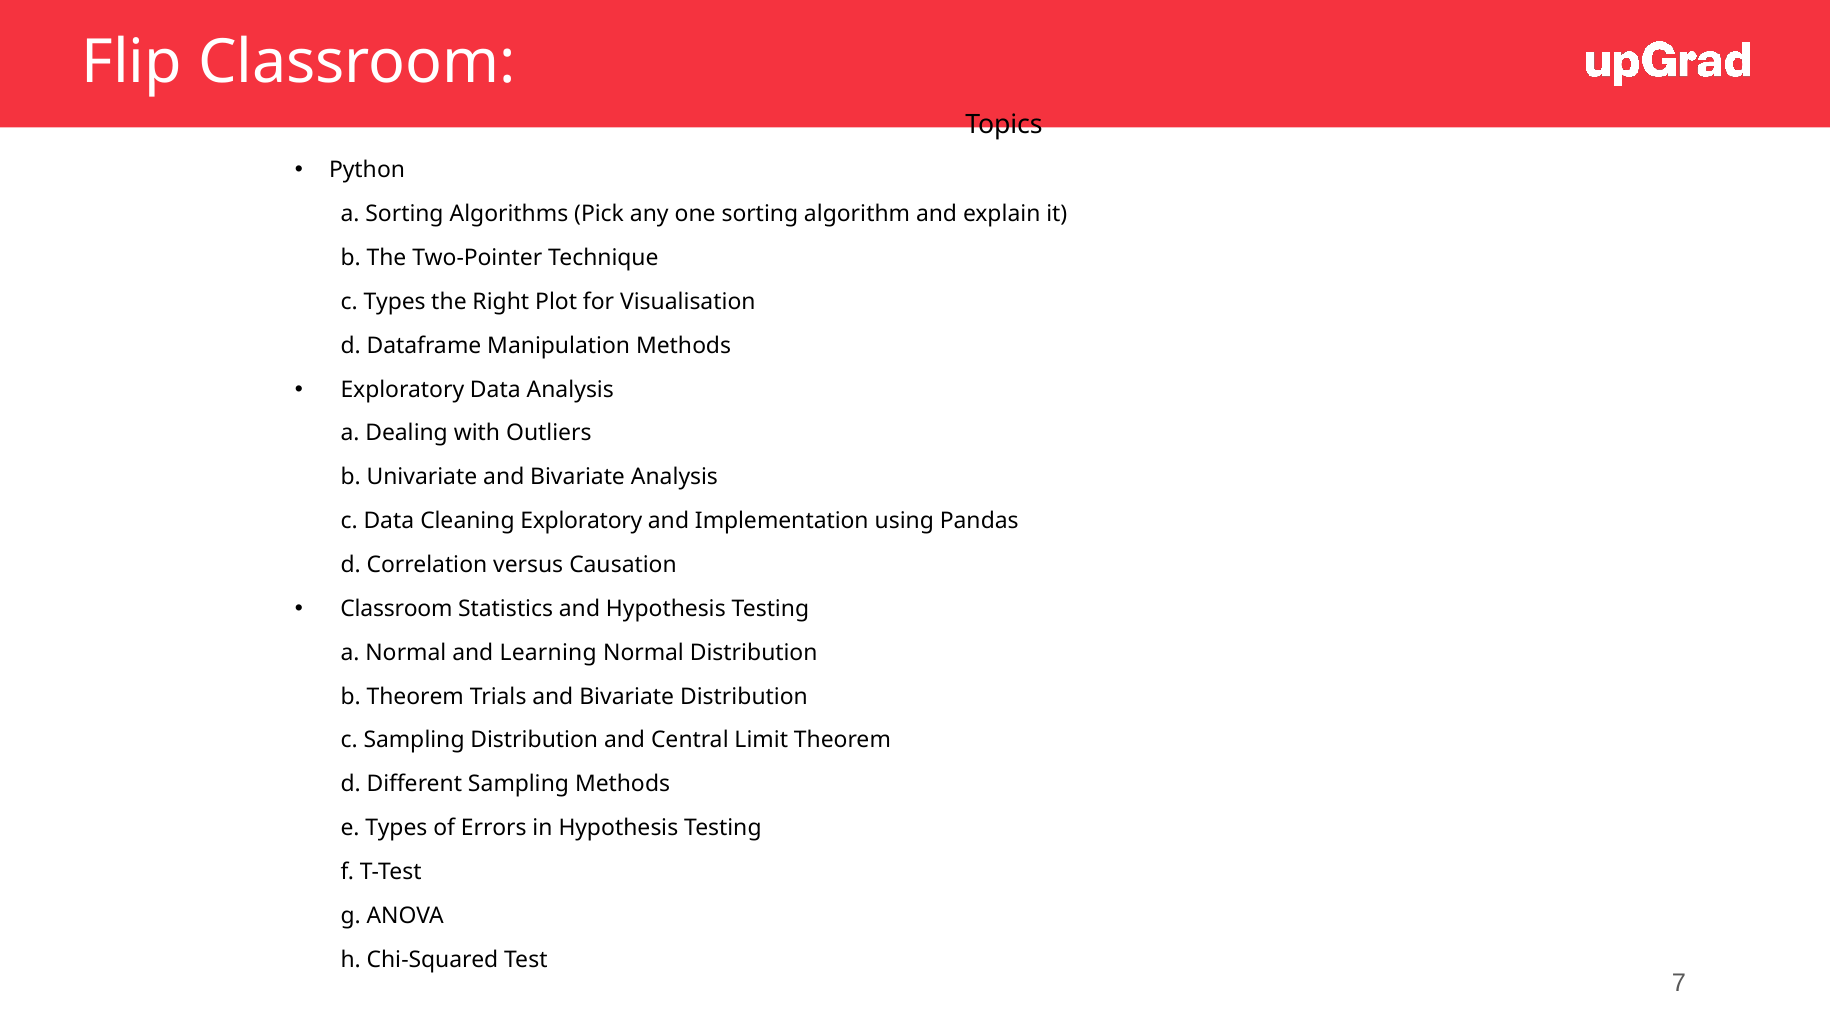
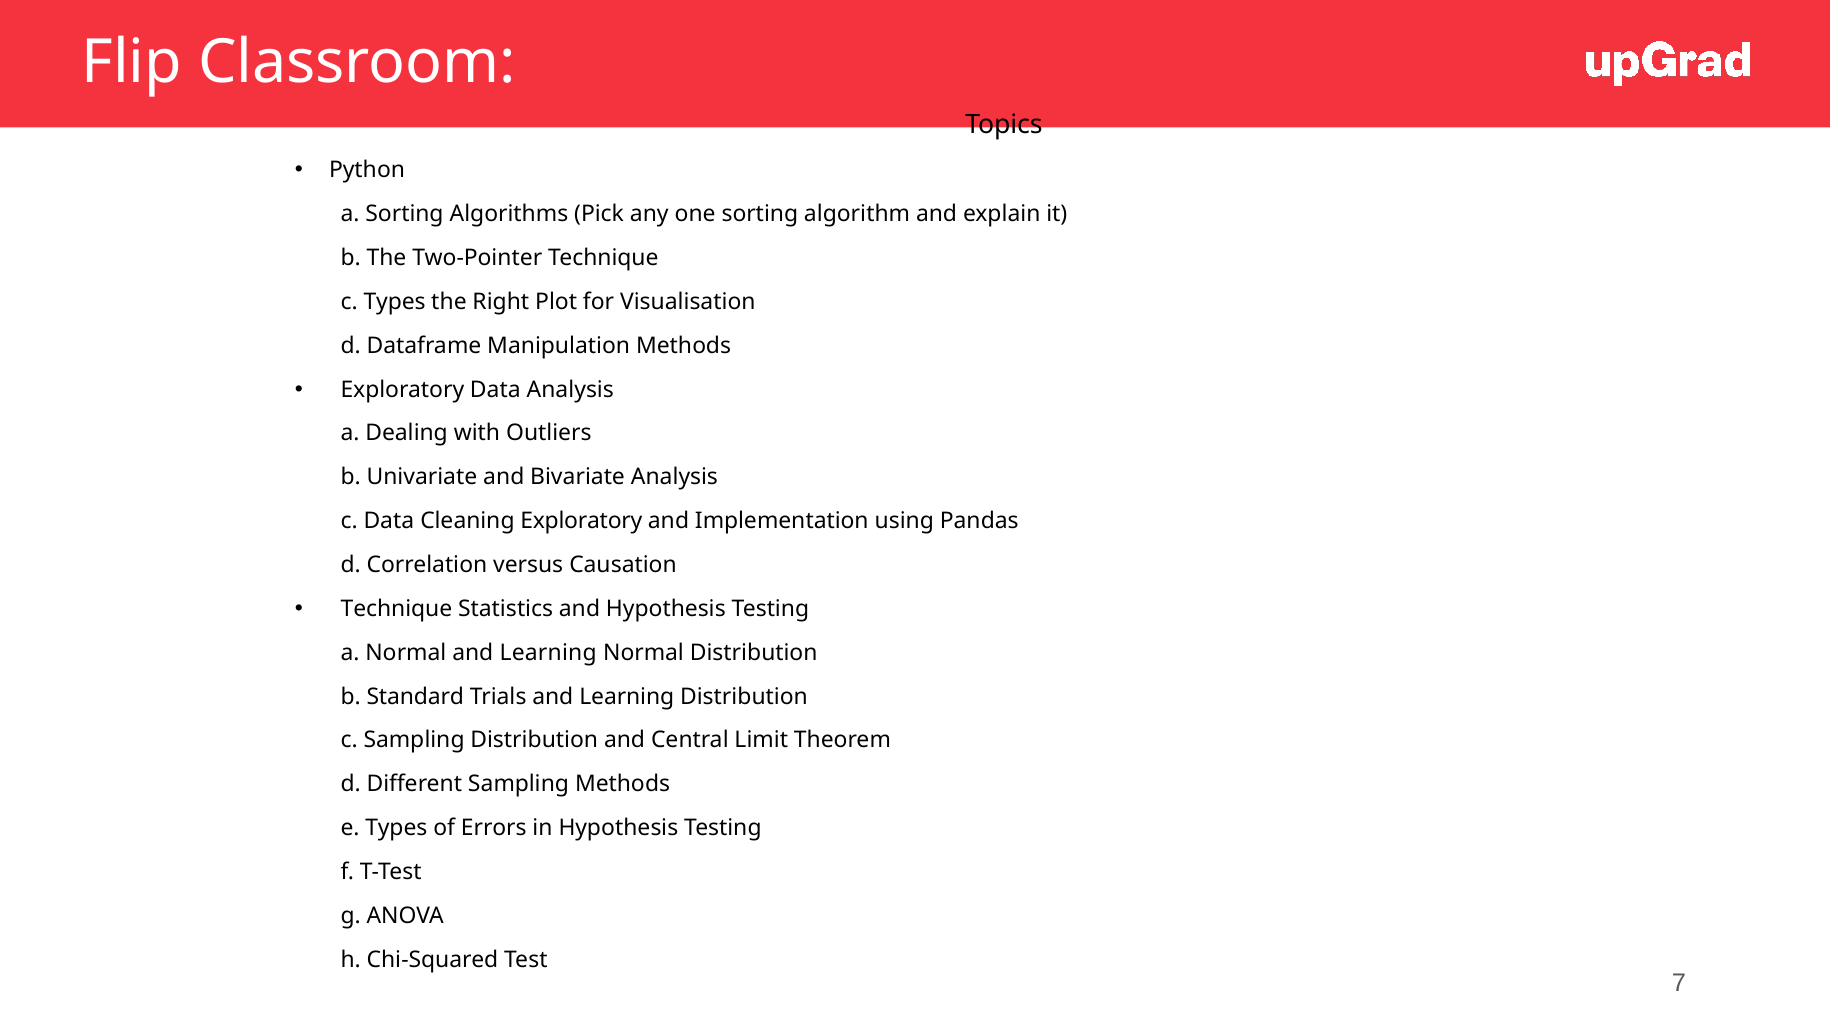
Classroom: Classroom -> Technique (396, 609)
b Theorem: Theorem -> Standard (415, 697)
Trials and Bivariate: Bivariate -> Learning (627, 697)
